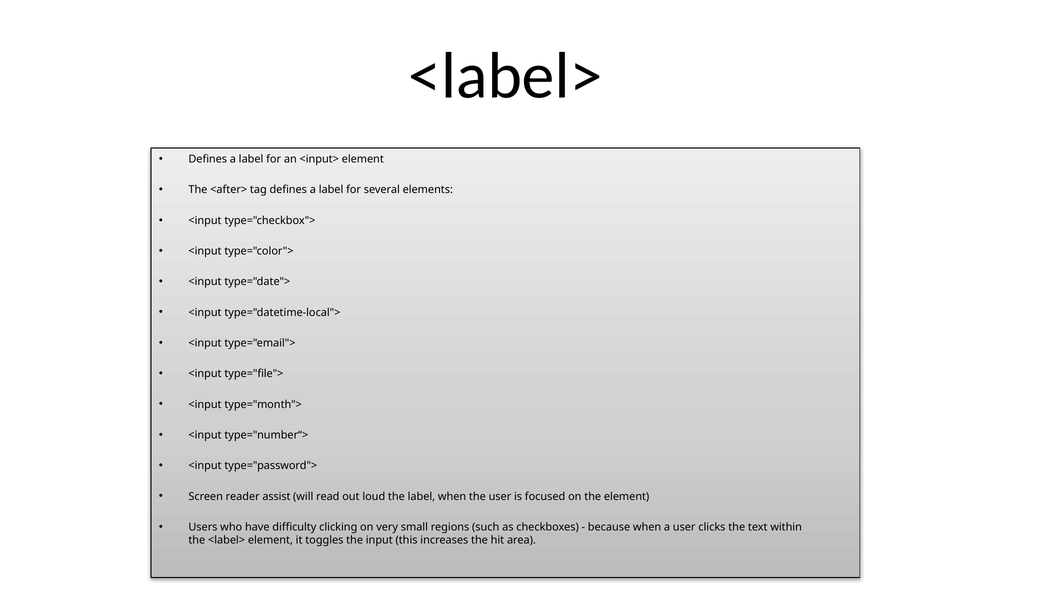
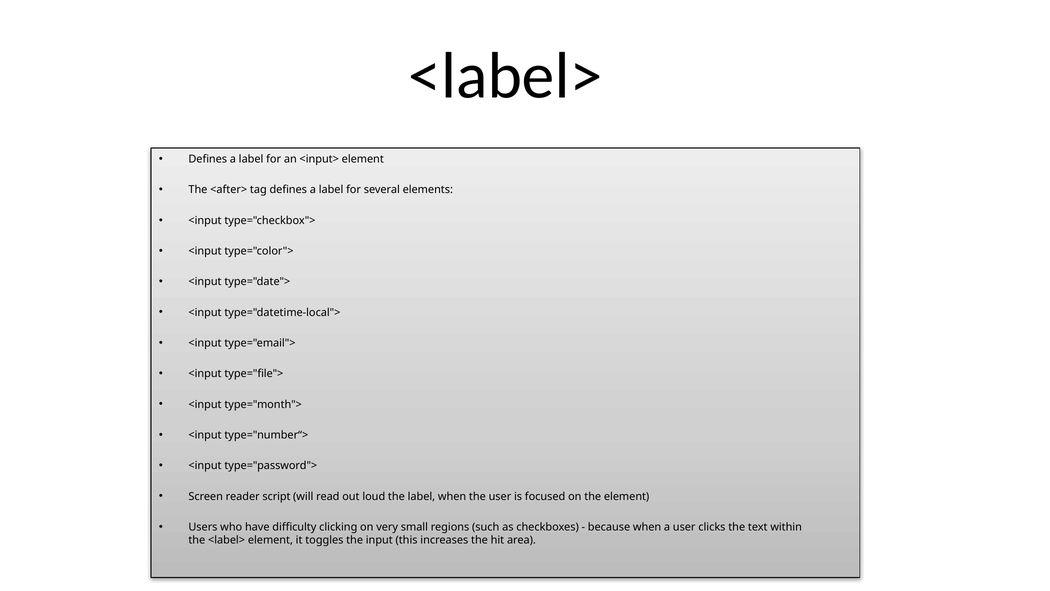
assist: assist -> script (276, 496)
